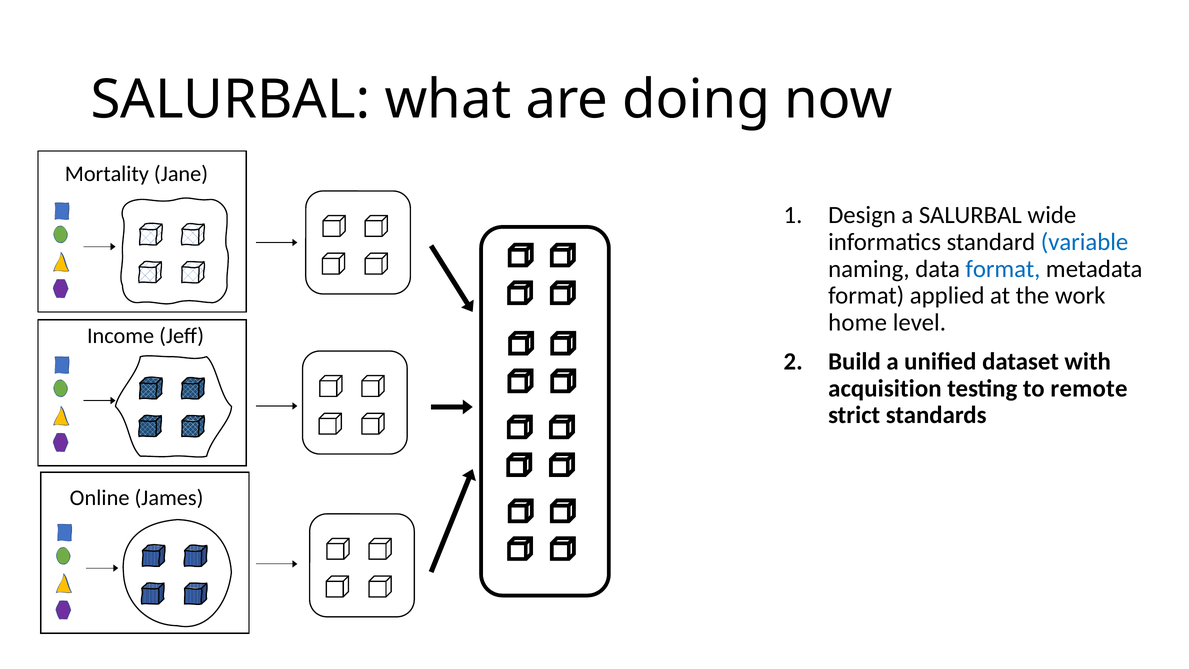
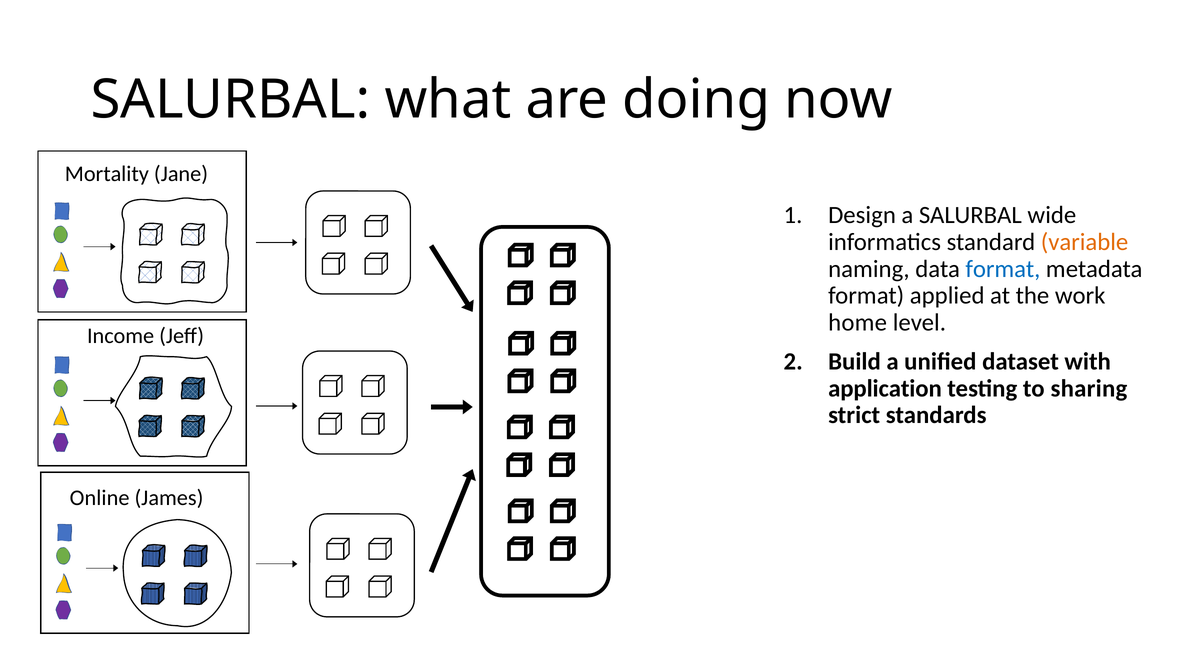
variable colour: blue -> orange (1085, 242)
acquisition: acquisition -> application (885, 388)
remote: remote -> sharing (1089, 388)
